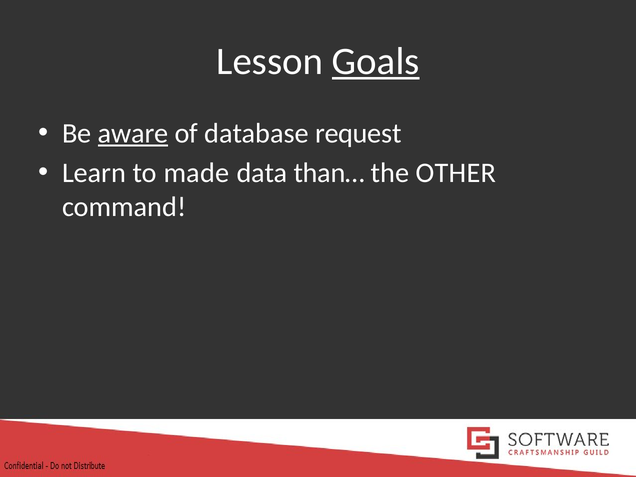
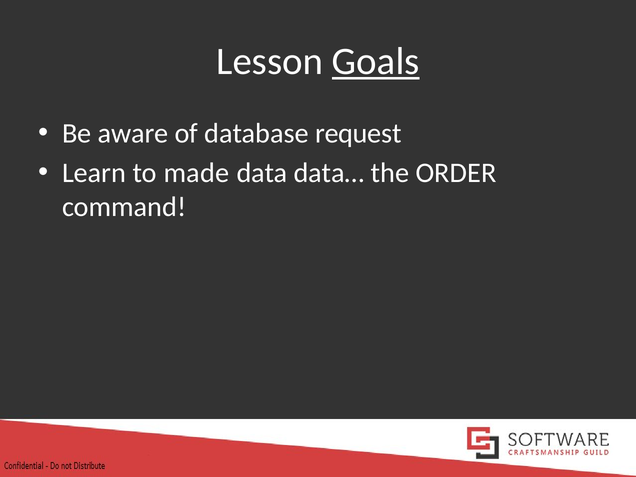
aware underline: present -> none (133, 133)
than…: than… -> data… (329, 173)
OTHER: OTHER -> ORDER (456, 173)
